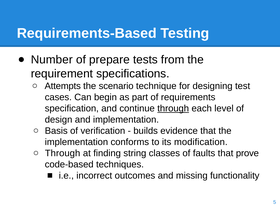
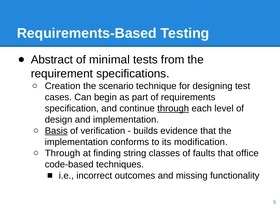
Number: Number -> Abstract (52, 60)
prepare: prepare -> minimal (109, 60)
Attempts: Attempts -> Creation (63, 86)
Basis underline: none -> present (56, 131)
prove: prove -> office (247, 153)
